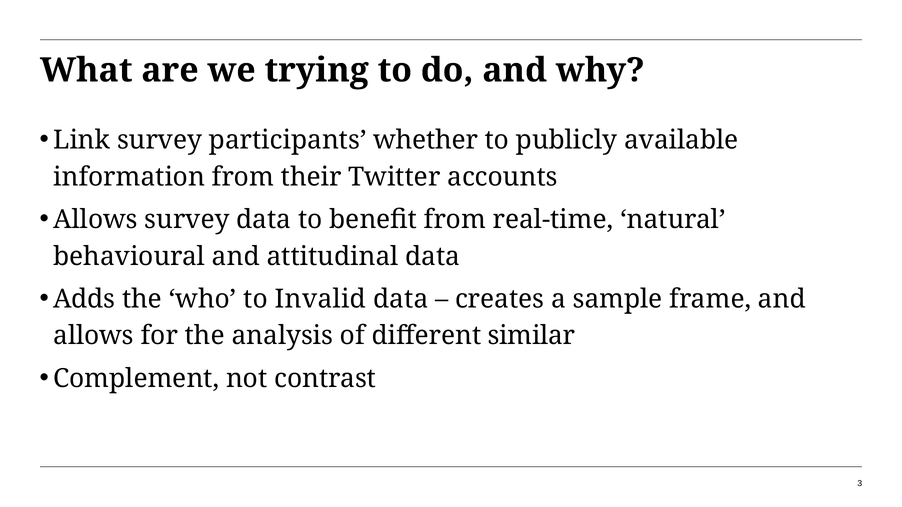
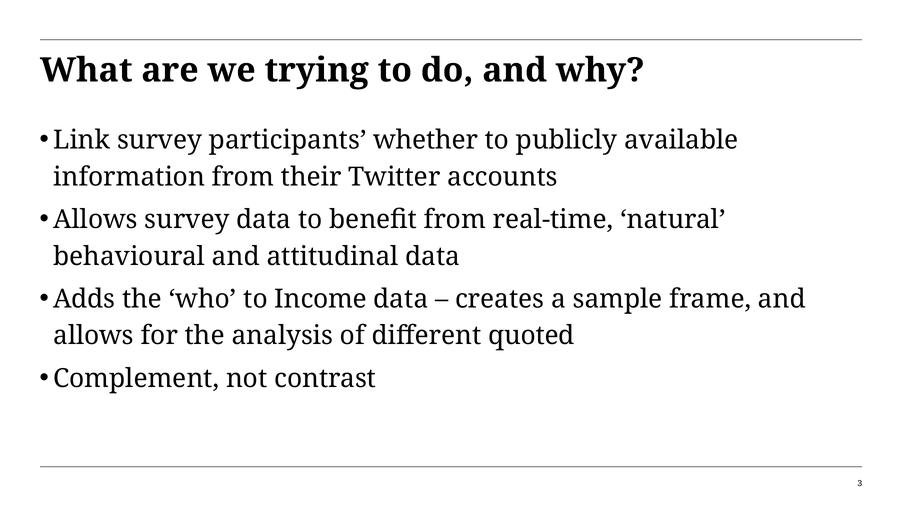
Invalid: Invalid -> Income (321, 299)
similar: similar -> quoted (531, 336)
